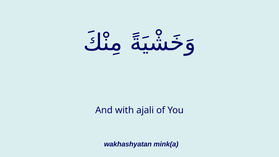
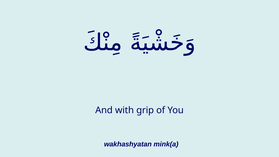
ajali: ajali -> grip (145, 110)
